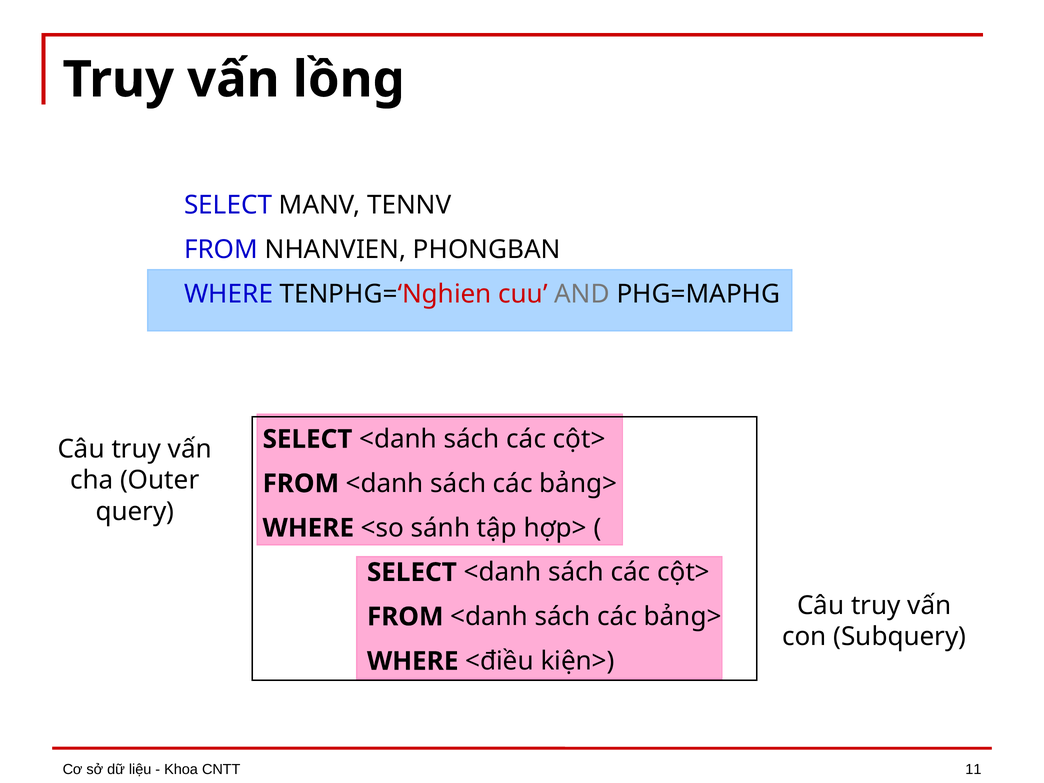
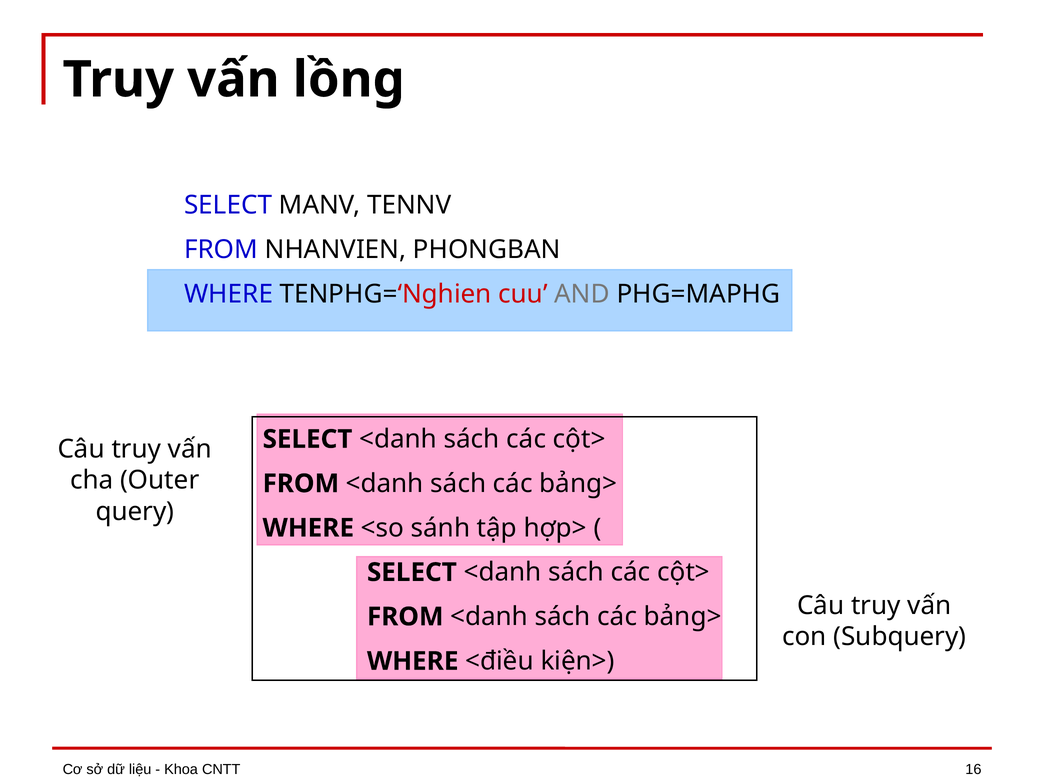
11: 11 -> 16 (973, 769)
